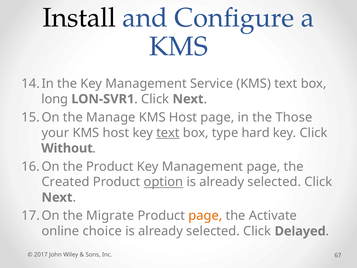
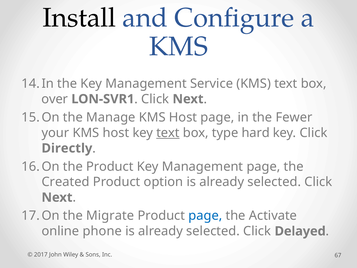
long: long -> over (55, 99)
Those: Those -> Fewer (294, 117)
Without: Without -> Directly (67, 148)
option underline: present -> none (163, 182)
page colour: orange -> blue (205, 216)
choice: choice -> phone (102, 231)
